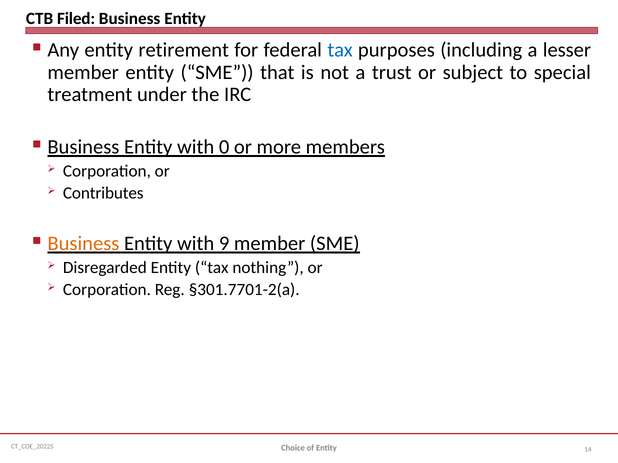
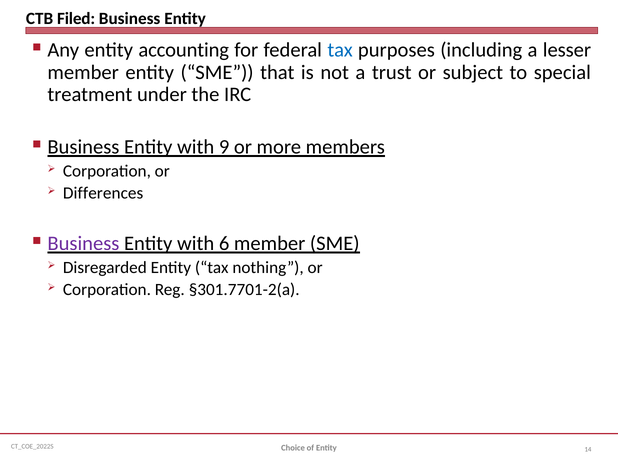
retirement: retirement -> accounting (184, 50)
0: 0 -> 9 (224, 147)
Contributes: Contributes -> Differences (103, 193)
Business colour: orange -> purple (83, 244)
9: 9 -> 6 (224, 244)
